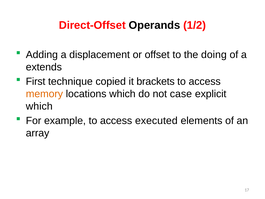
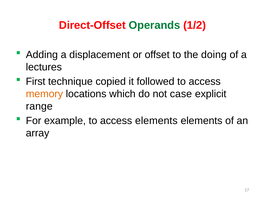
Operands colour: black -> green (154, 25)
extends: extends -> lectures (44, 67)
brackets: brackets -> followed (156, 81)
which: which -> range (39, 106)
access executed: executed -> elements (156, 121)
